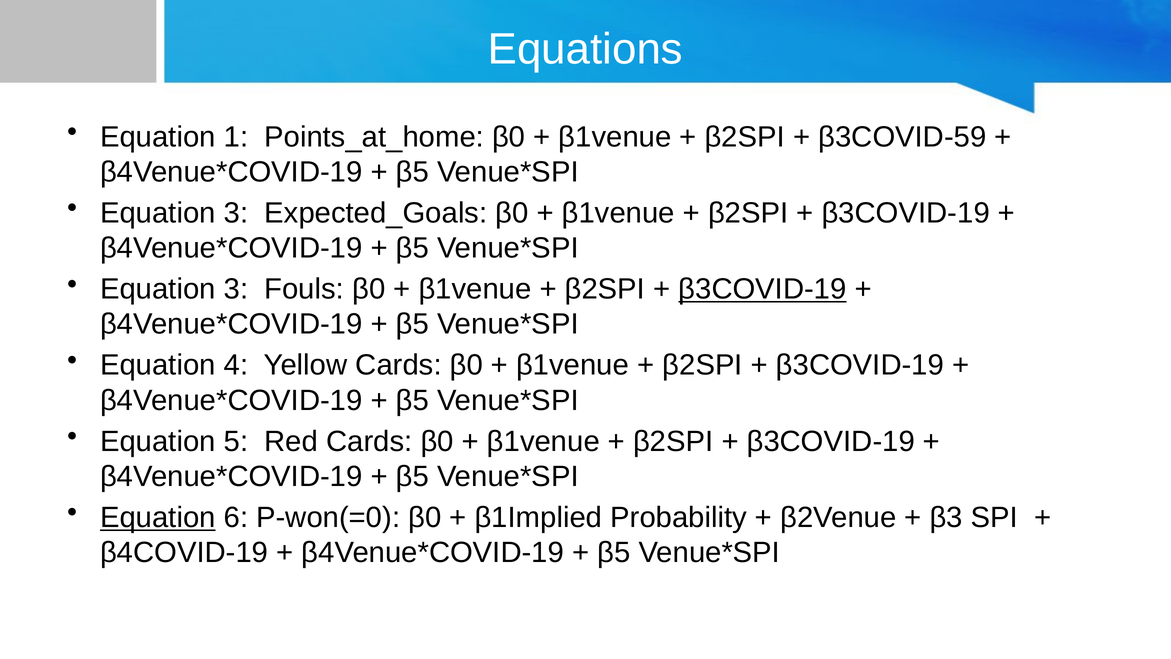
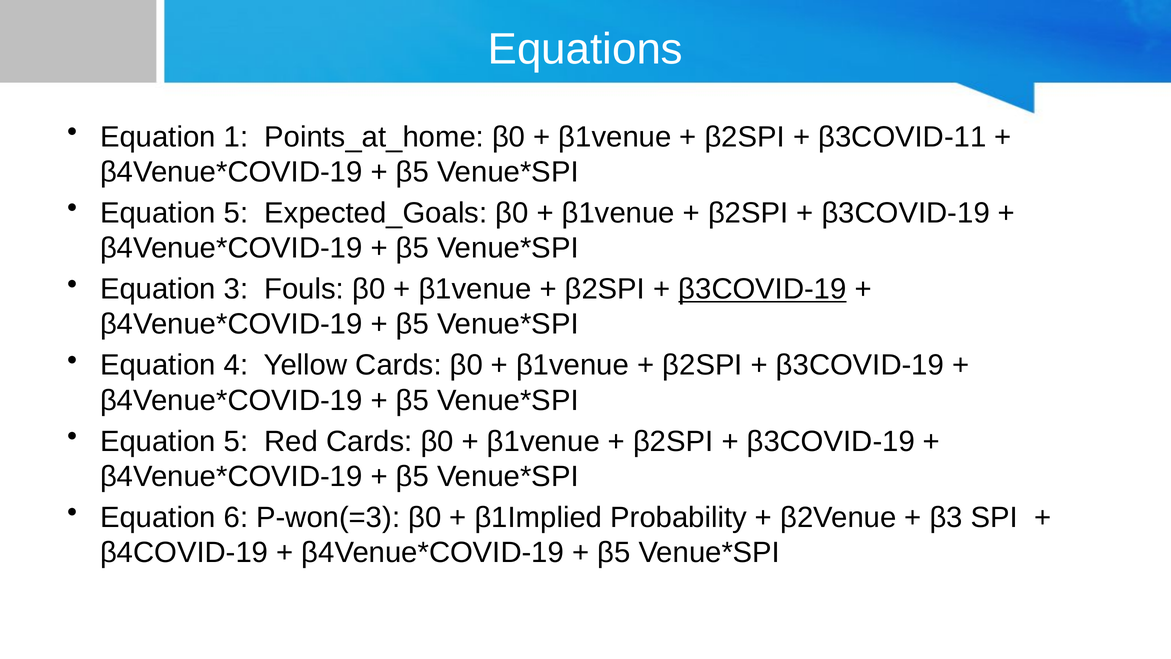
β3COVID-59: β3COVID-59 -> β3COVID-11 (902, 137)
3: 3 -> 5 (236, 213)
Equation underline: present -> none (158, 517)
P-won(=0: P-won(=0 -> P-won(=3 (328, 517)
